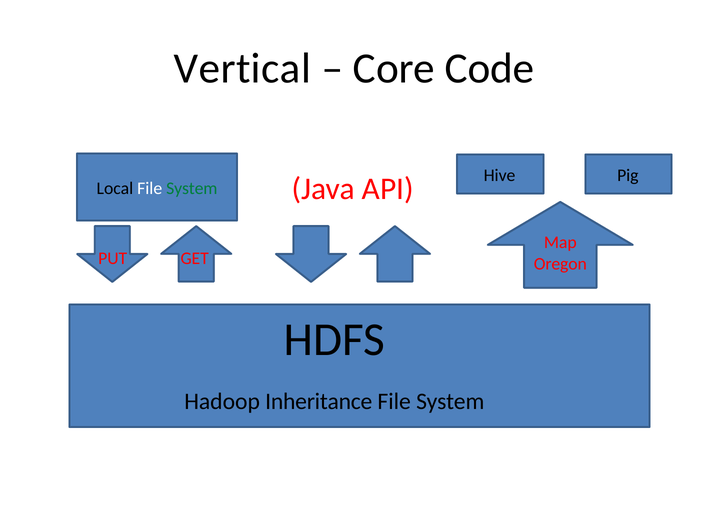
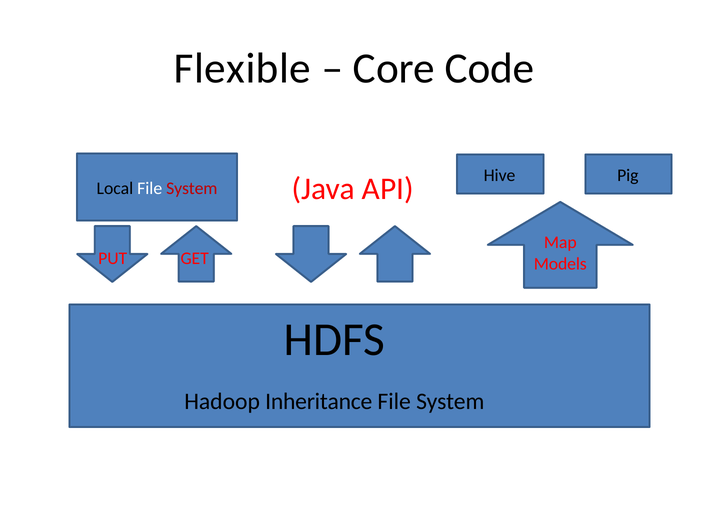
Vertical: Vertical -> Flexible (242, 69)
System colour: green -> red (192, 188)
Oregon: Oregon -> Models (560, 264)
